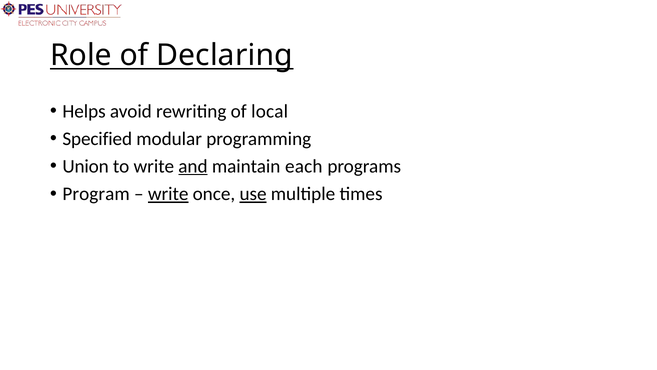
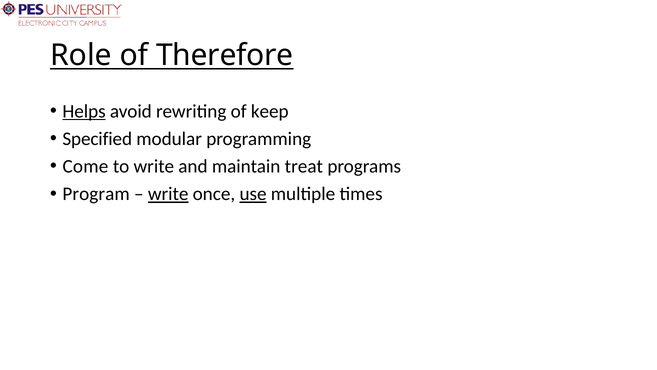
Declaring: Declaring -> Therefore (225, 55)
Helps underline: none -> present (84, 111)
local: local -> keep (270, 111)
Union: Union -> Come (85, 166)
and underline: present -> none (193, 166)
each: each -> treat (304, 166)
